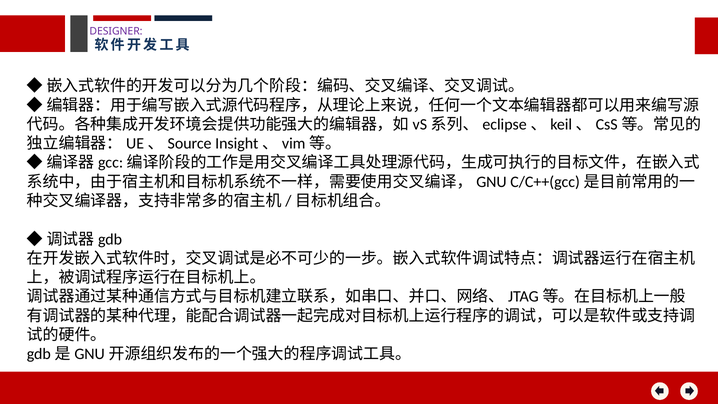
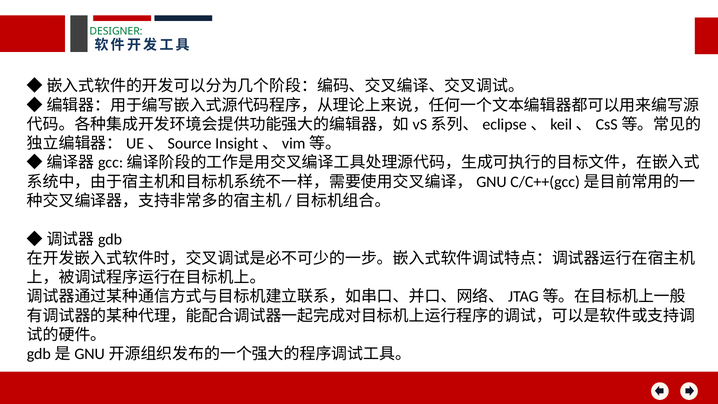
DESIGNER colour: purple -> green (116, 32)
